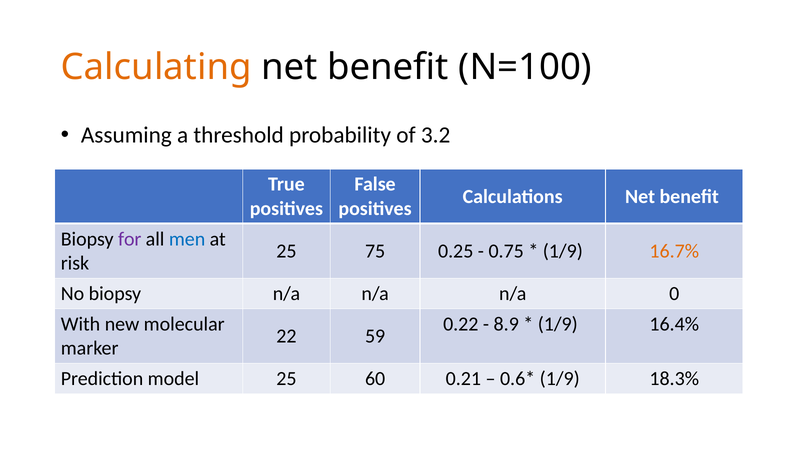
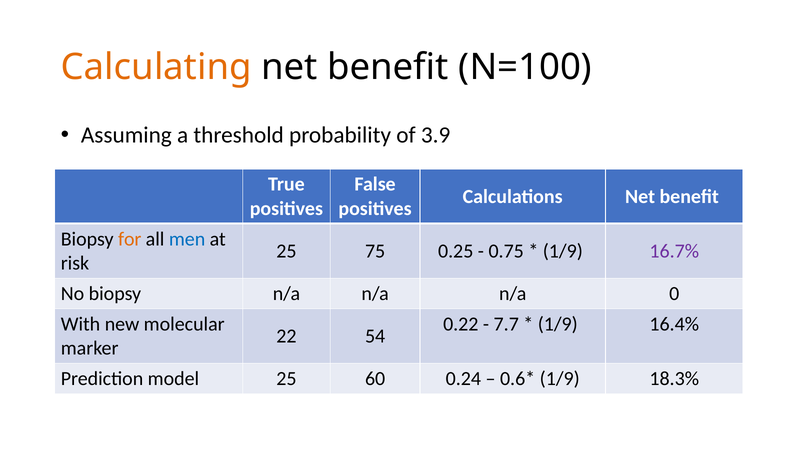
3.2: 3.2 -> 3.9 (436, 135)
for colour: purple -> orange (130, 239)
16.7% colour: orange -> purple (674, 251)
8.9: 8.9 -> 7.7 (506, 324)
59: 59 -> 54 (375, 336)
0.21: 0.21 -> 0.24 (463, 379)
